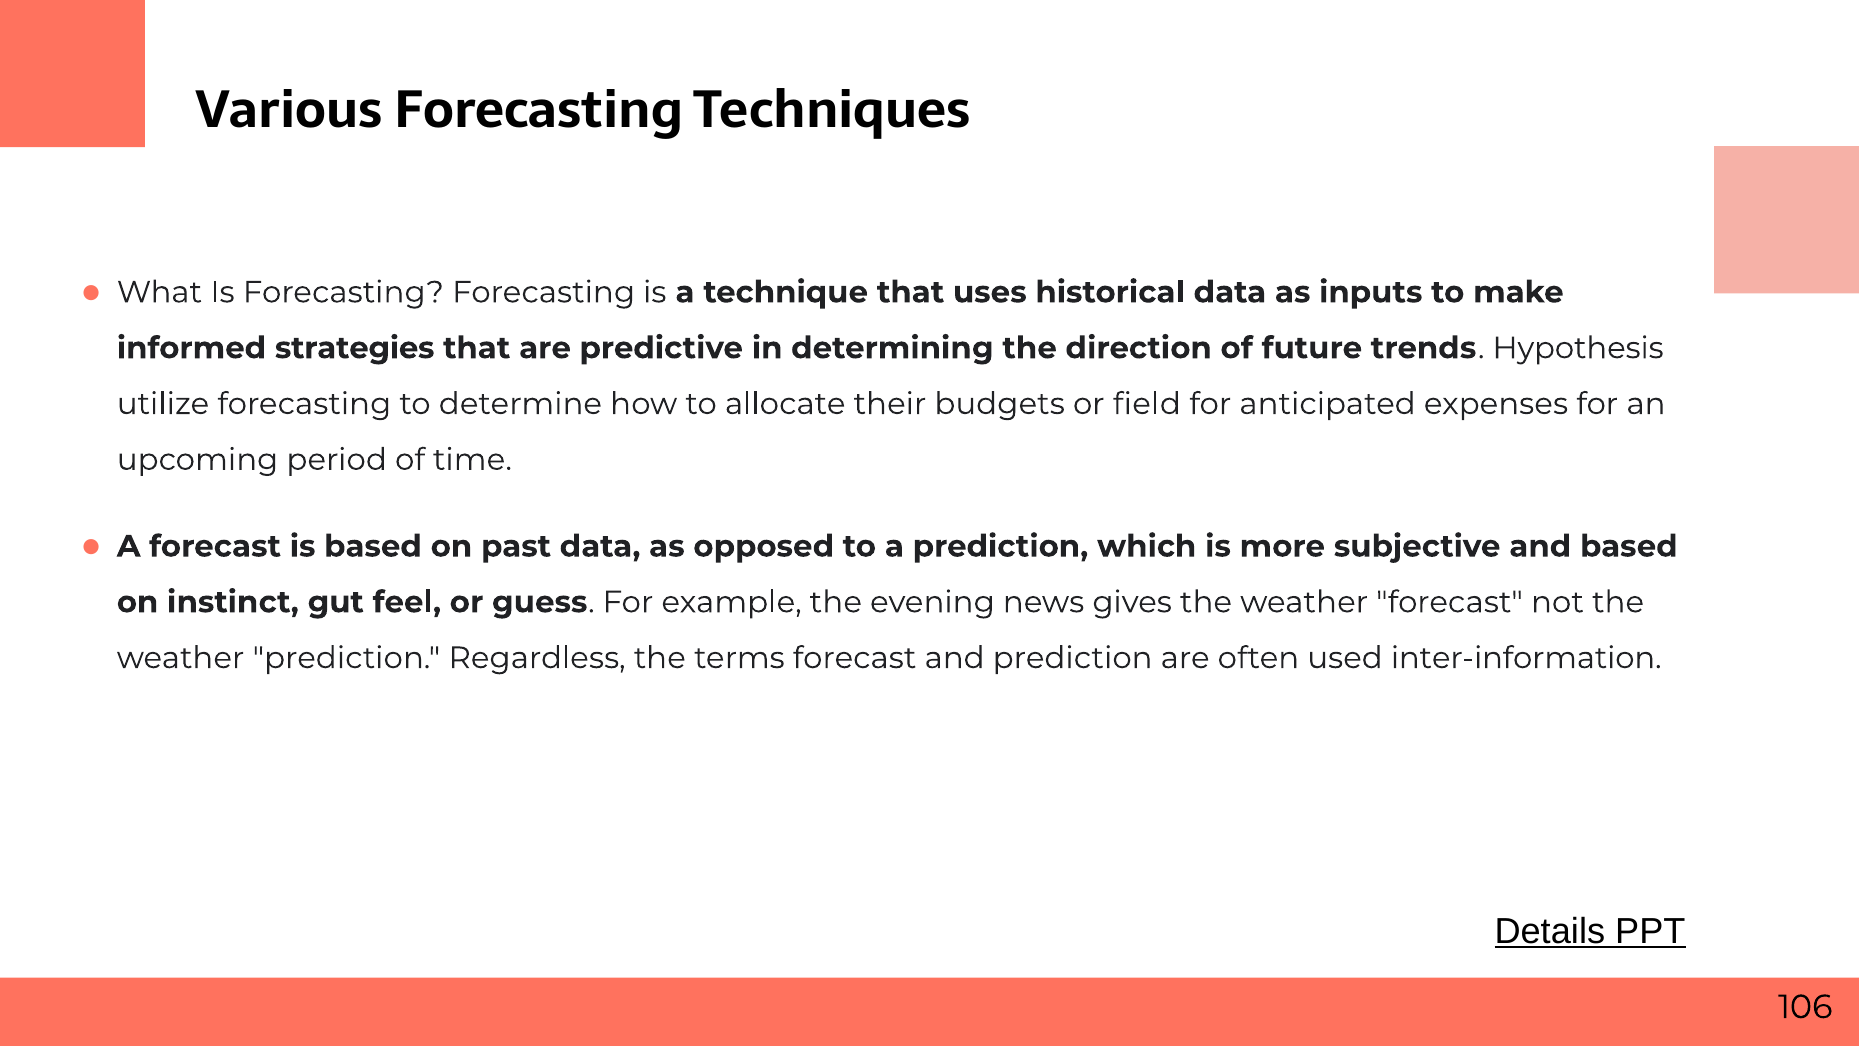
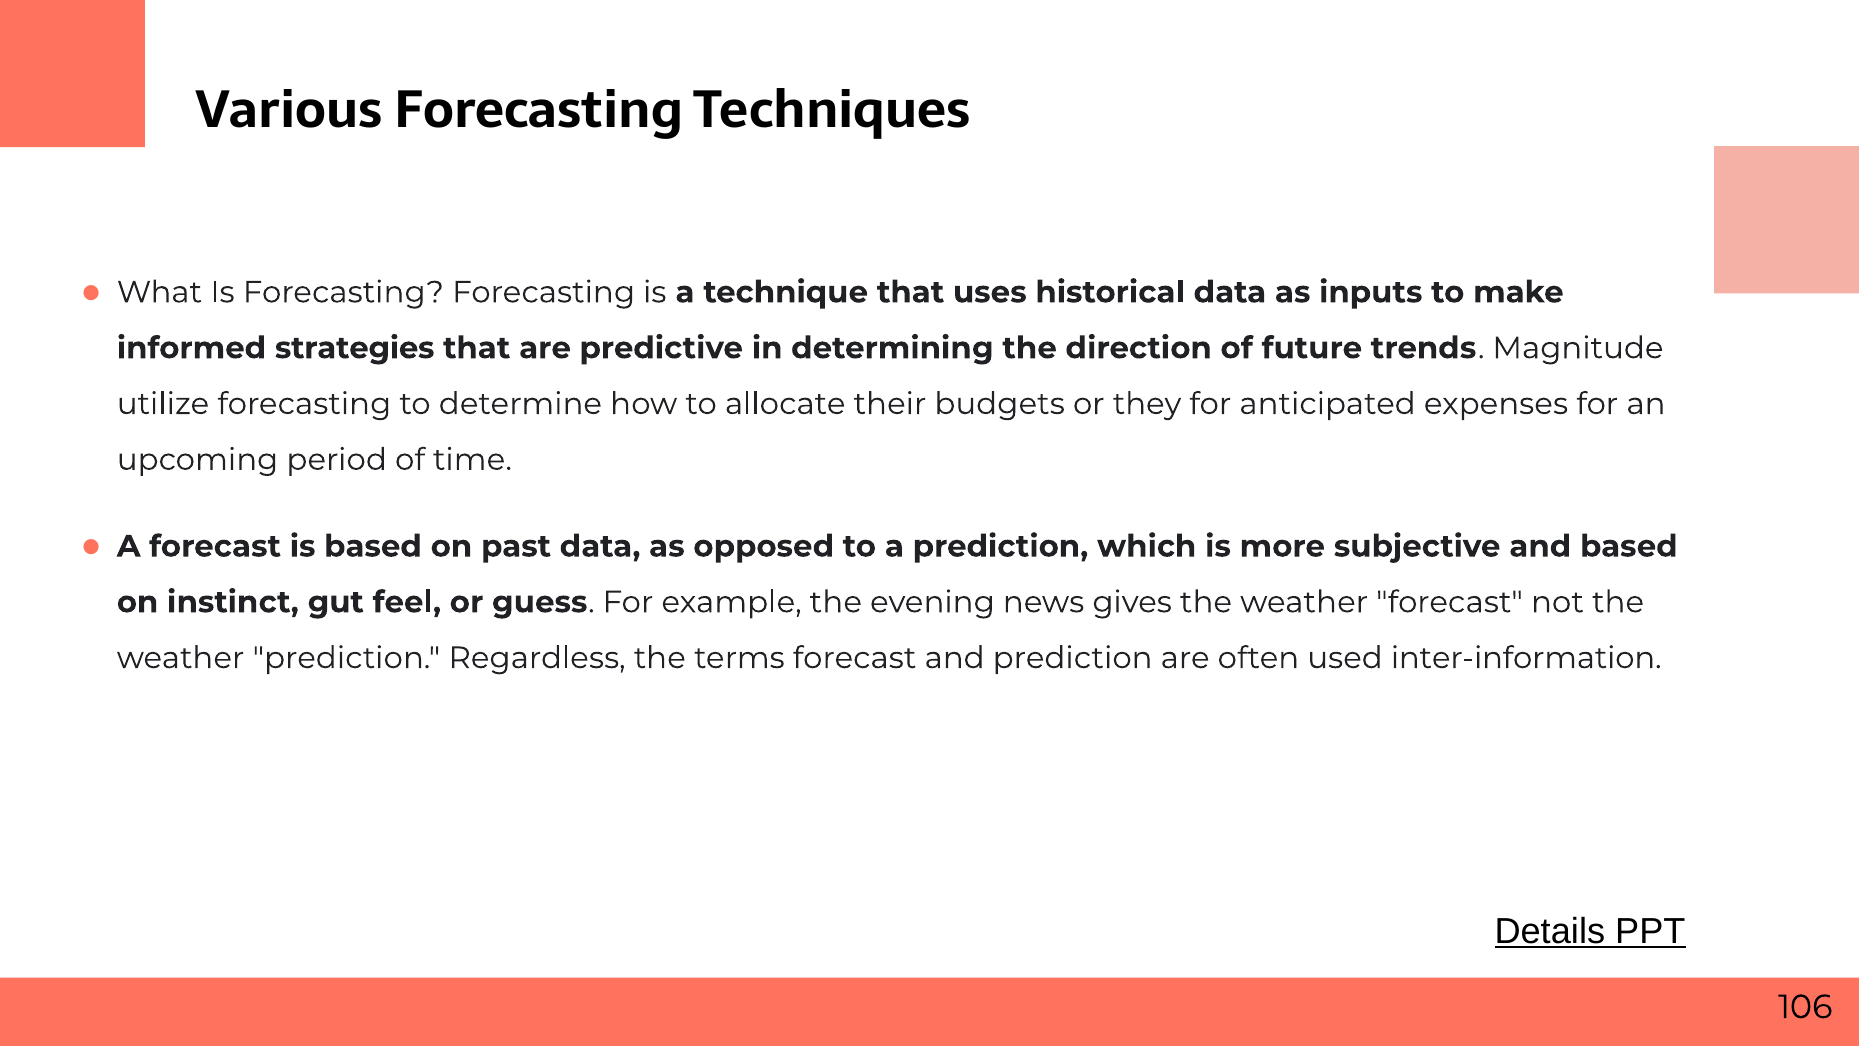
Hypothesis: Hypothesis -> Magnitude (1578, 348)
field: field -> they (1147, 404)
